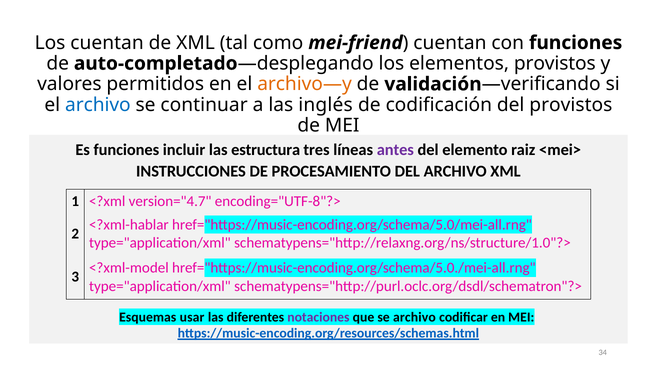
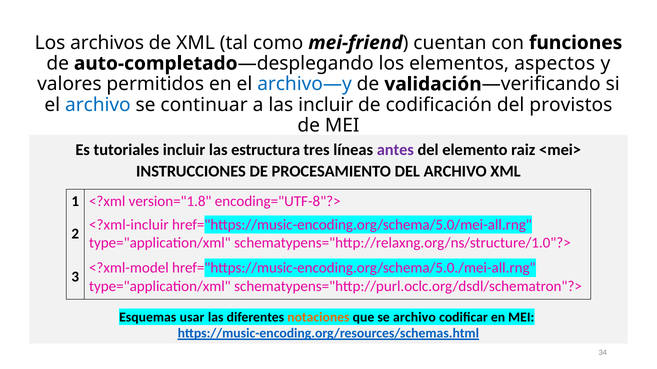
Los cuentan: cuentan -> archivos (107, 43)
elementos provistos: provistos -> aspectos (555, 64)
archivo—y colour: orange -> blue (305, 84)
las inglés: inglés -> incluir (326, 105)
Es funciones: funciones -> tutoriales (126, 150)
version="4.7: version="4.7 -> version="1.8 (170, 201)
<?xml-hablar: <?xml-hablar -> <?xml-incluir (129, 225)
notaciones colour: purple -> orange (318, 317)
